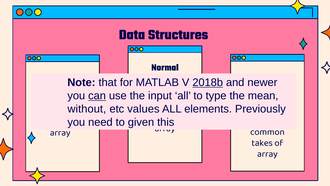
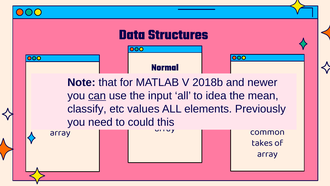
2018b underline: present -> none (208, 82)
type: type -> idea (216, 96)
without: without -> classify (87, 109)
given: given -> could (141, 122)
